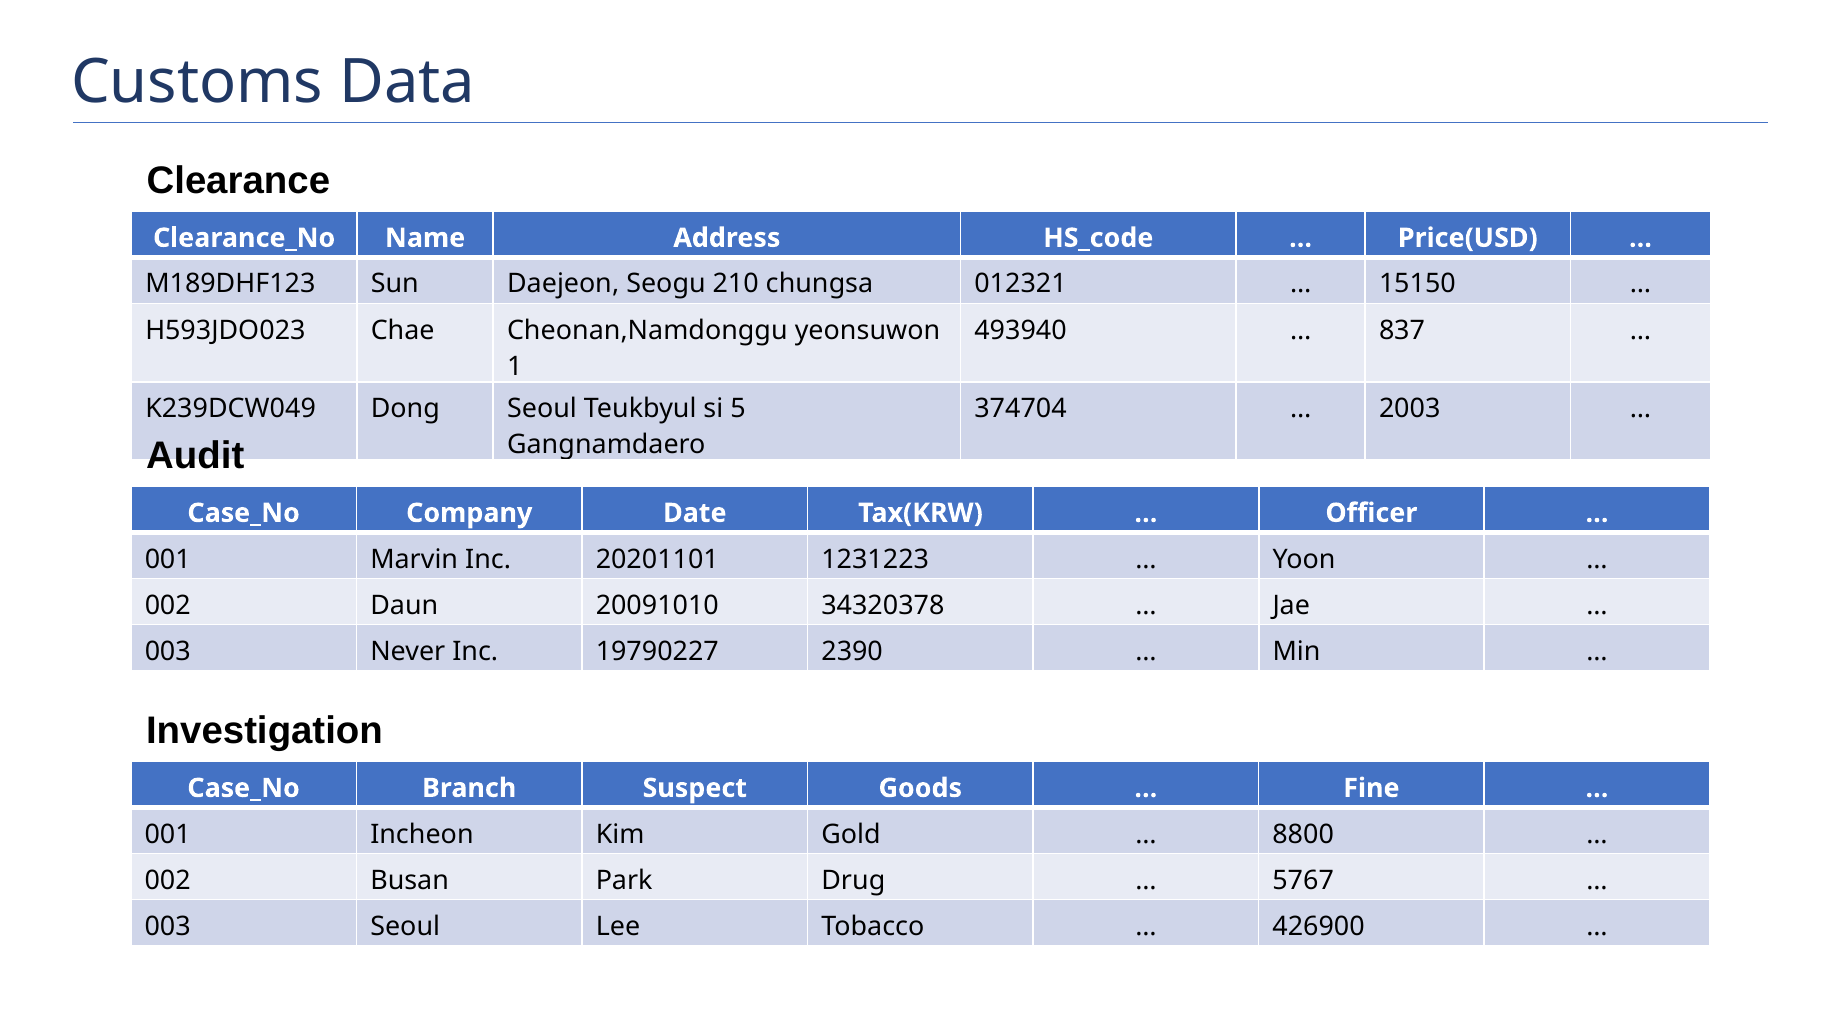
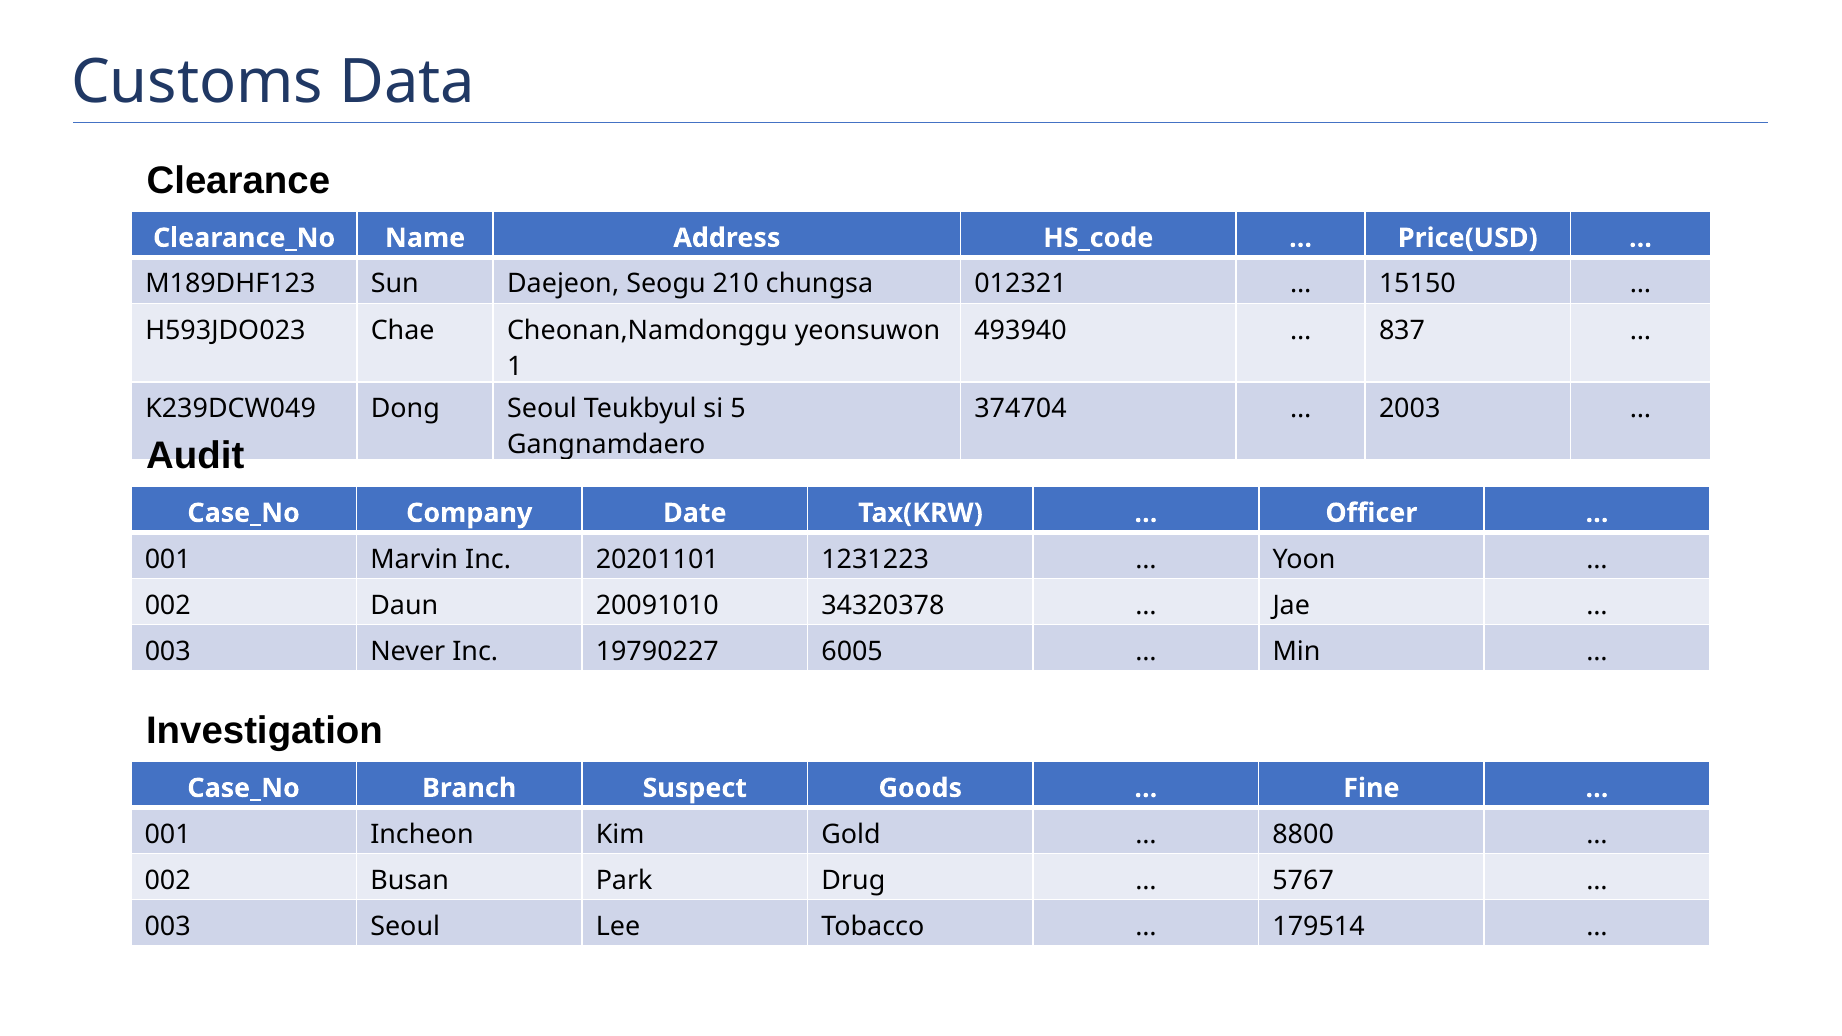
2390: 2390 -> 6005 (852, 651)
426900: 426900 -> 179514 (1319, 927)
